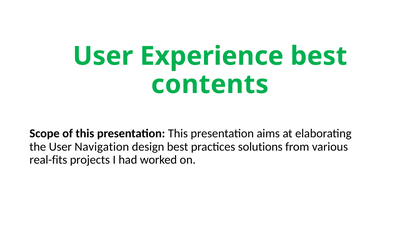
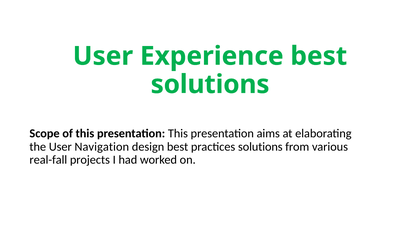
contents: contents -> solutions (210, 85)
real-fits: real-fits -> real-fall (48, 160)
